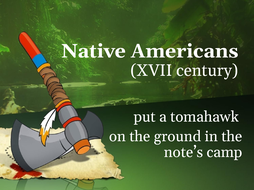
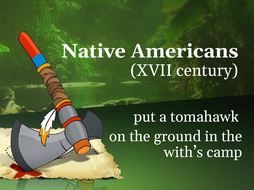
note’s: note’s -> with’s (184, 153)
